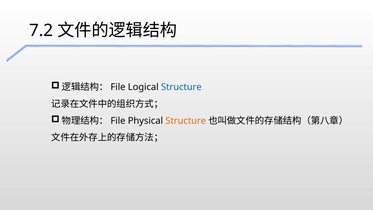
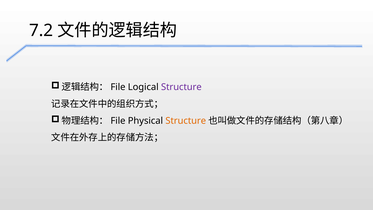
Structure colour: blue -> purple (181, 87)
